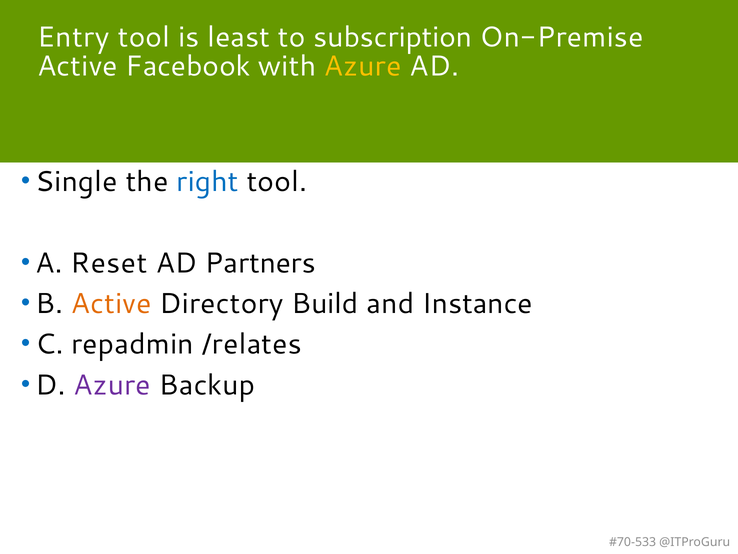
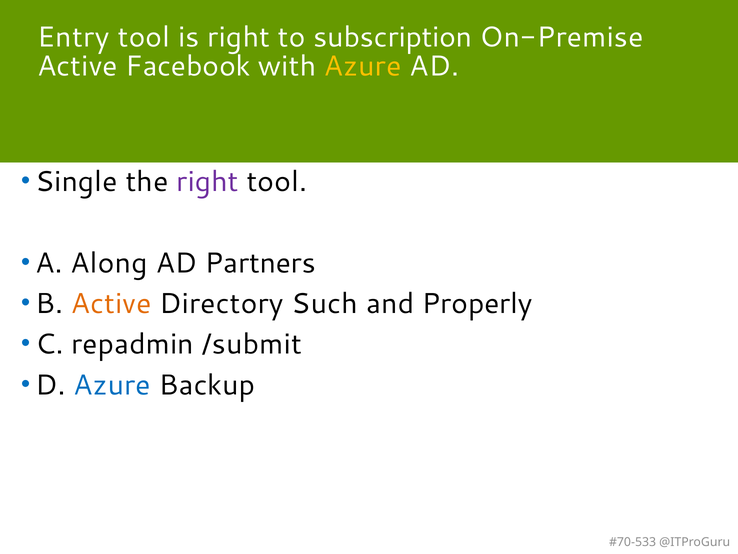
is least: least -> right (239, 37)
right colour: blue -> purple (208, 182)
Reset: Reset -> Along (109, 263)
Build: Build -> Such (325, 303)
Instance: Instance -> Properly (477, 303)
/relates: /relates -> /submit (252, 344)
Azure colour: purple -> blue (112, 385)
